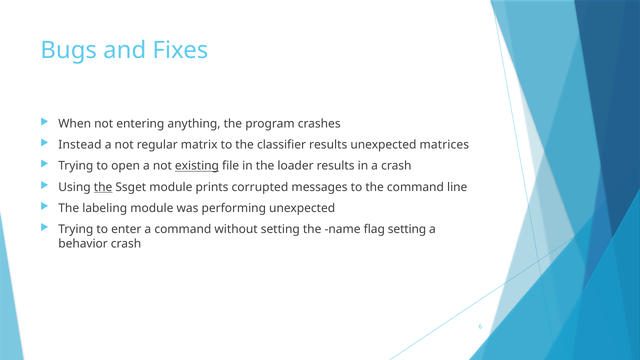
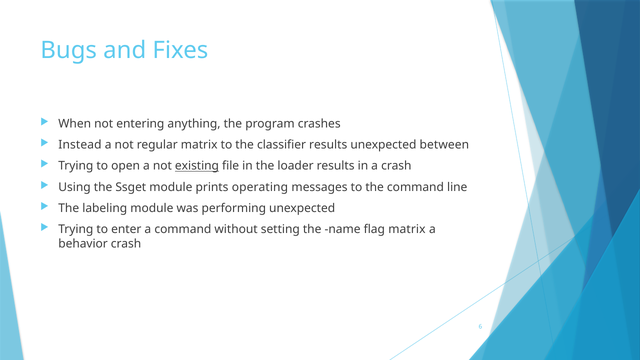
matrices: matrices -> between (444, 145)
the underline: present -> none (103, 187)
corrupted: corrupted -> operating (260, 187)
flag setting: setting -> matrix (407, 229)
